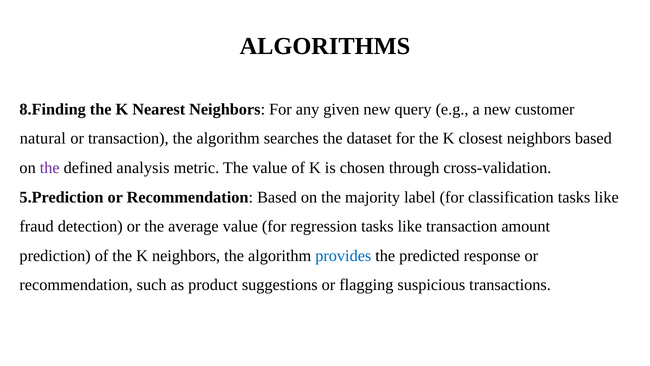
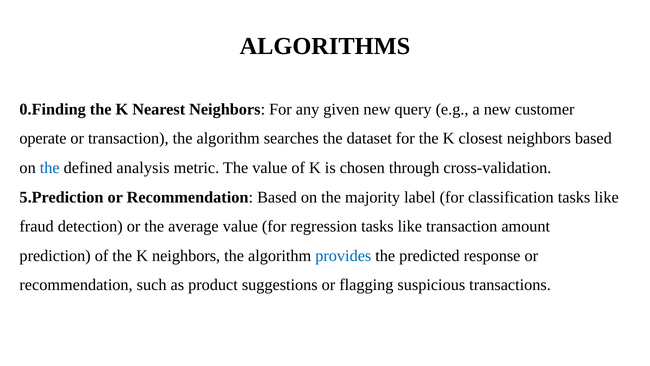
8.Finding: 8.Finding -> 0.Finding (53, 109)
natural: natural -> operate (43, 138)
the colour: purple -> blue (50, 168)
